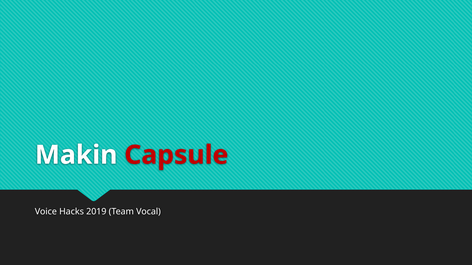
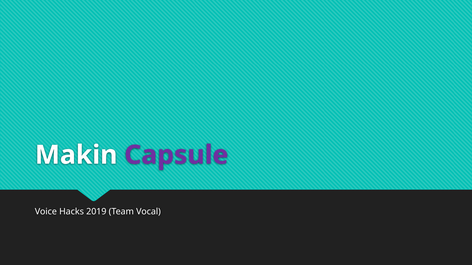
Capsule colour: red -> purple (176, 155)
